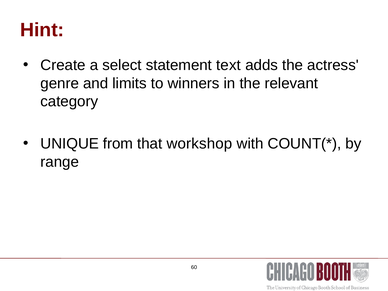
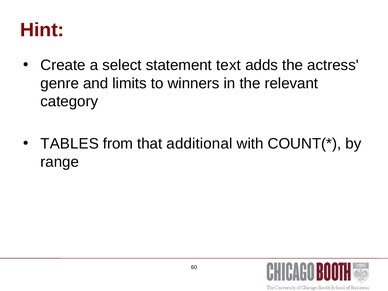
UNIQUE: UNIQUE -> TABLES (70, 144)
workshop: workshop -> additional (199, 144)
